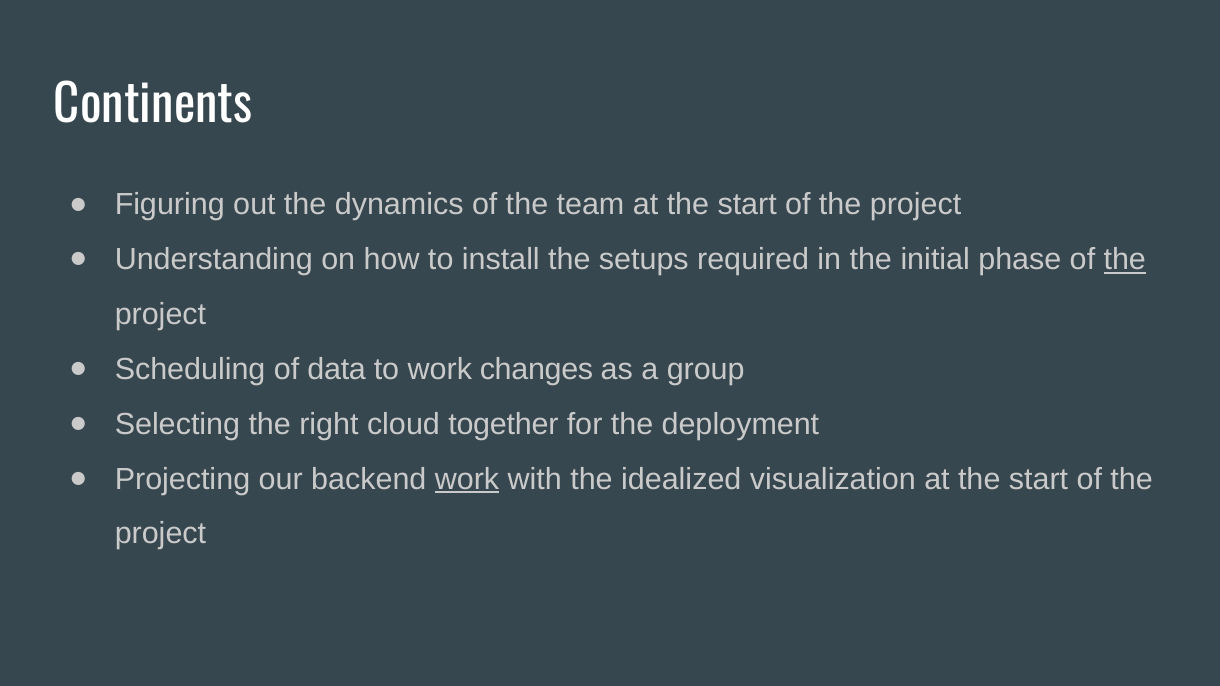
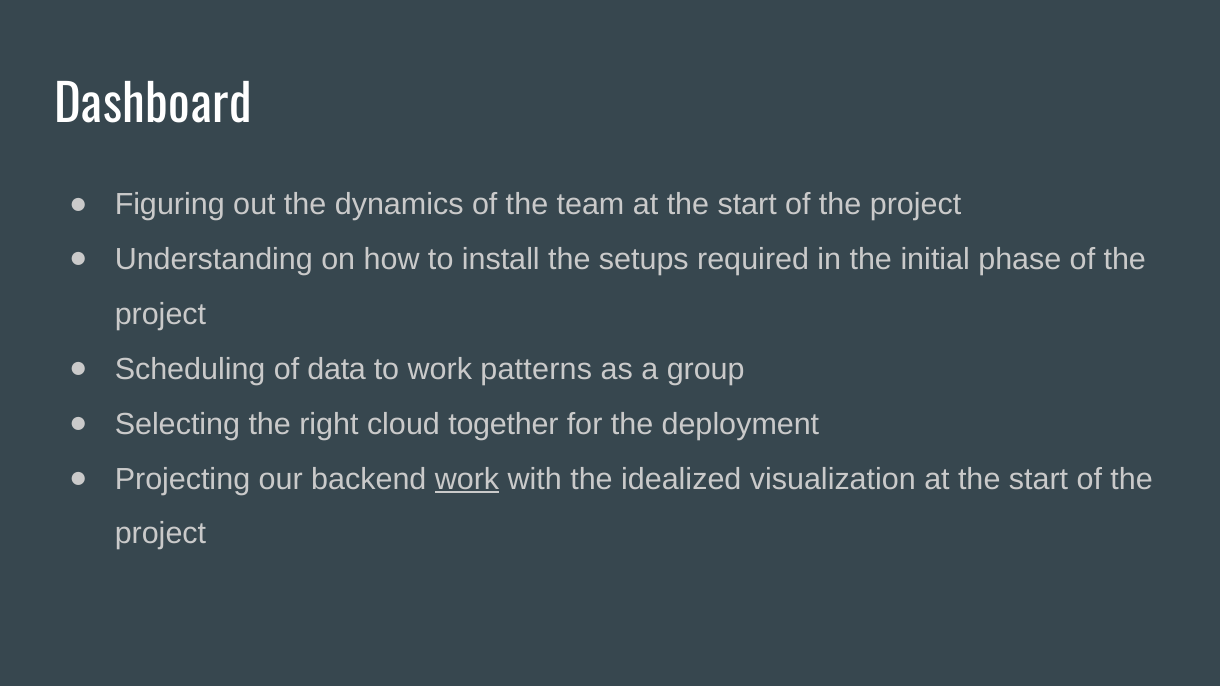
Continents: Continents -> Dashboard (153, 106)
the underline: present -> none (1125, 260)
changes: changes -> patterns (536, 369)
